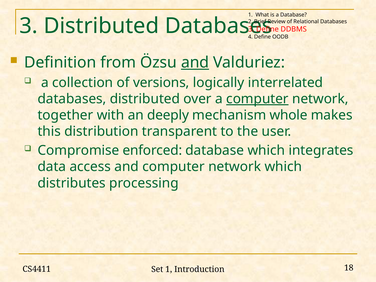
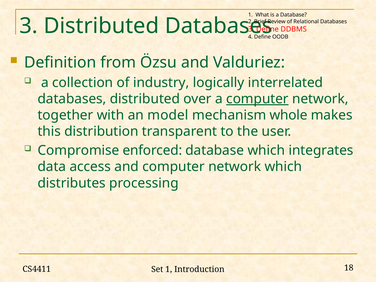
and underline: present -> none (195, 63)
versions: versions -> industry (161, 83)
deeply: deeply -> model (168, 115)
